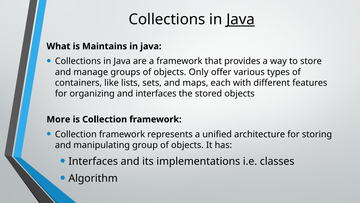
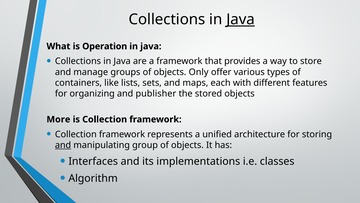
Maintains: Maintains -> Operation (105, 46)
and interfaces: interfaces -> publisher (156, 93)
and underline: none -> present (63, 145)
